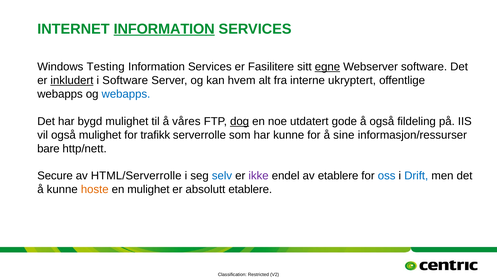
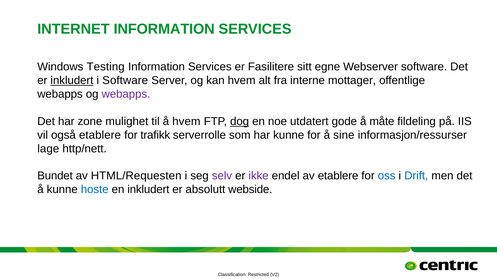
INFORMATION underline: present -> none (164, 29)
egne underline: present -> none (327, 67)
ukryptert: ukryptert -> mottager (352, 81)
webapps colour: blue -> purple (126, 94)
bygd: bygd -> zone (90, 122)
å våres: våres -> hvem (186, 122)
å også: også -> måte (382, 122)
også mulighet: mulighet -> etablere (100, 135)
bare: bare -> lage (48, 149)
Secure: Secure -> Bundet (55, 176)
HTML/Serverrolle: HTML/Serverrolle -> HTML/Requesten (136, 176)
selv colour: blue -> purple (222, 176)
hoste colour: orange -> blue (95, 190)
en mulighet: mulighet -> inkludert (148, 190)
absolutt etablere: etablere -> webside (250, 190)
